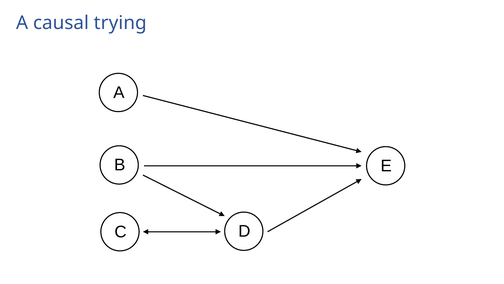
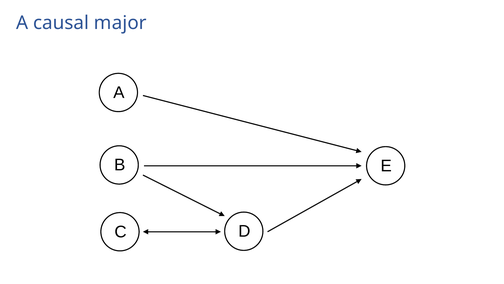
trying: trying -> major (120, 23)
